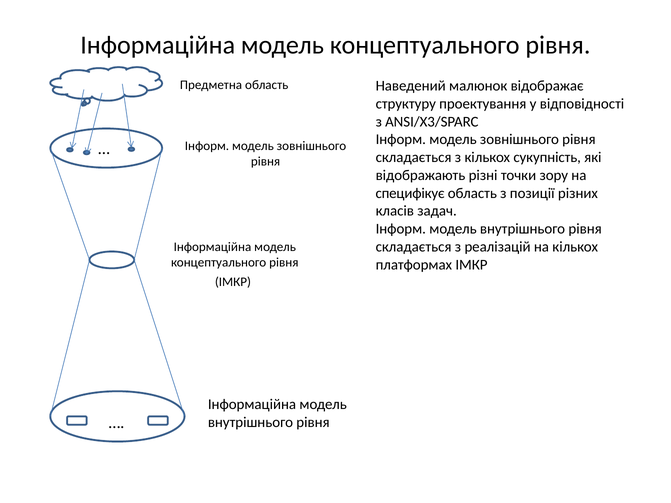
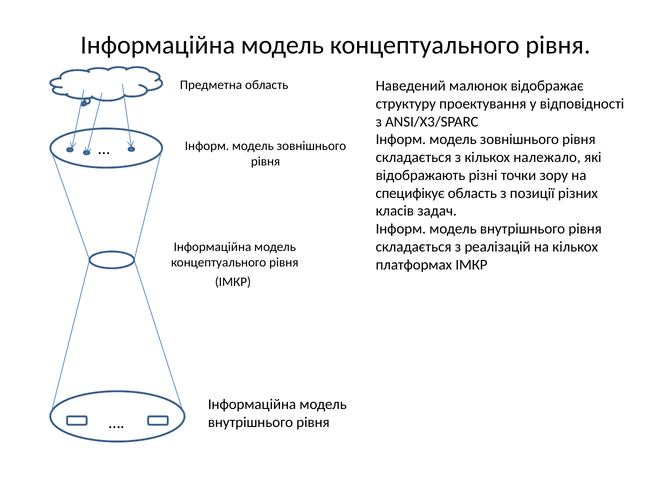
сукупність: сукупність -> належало (547, 158)
